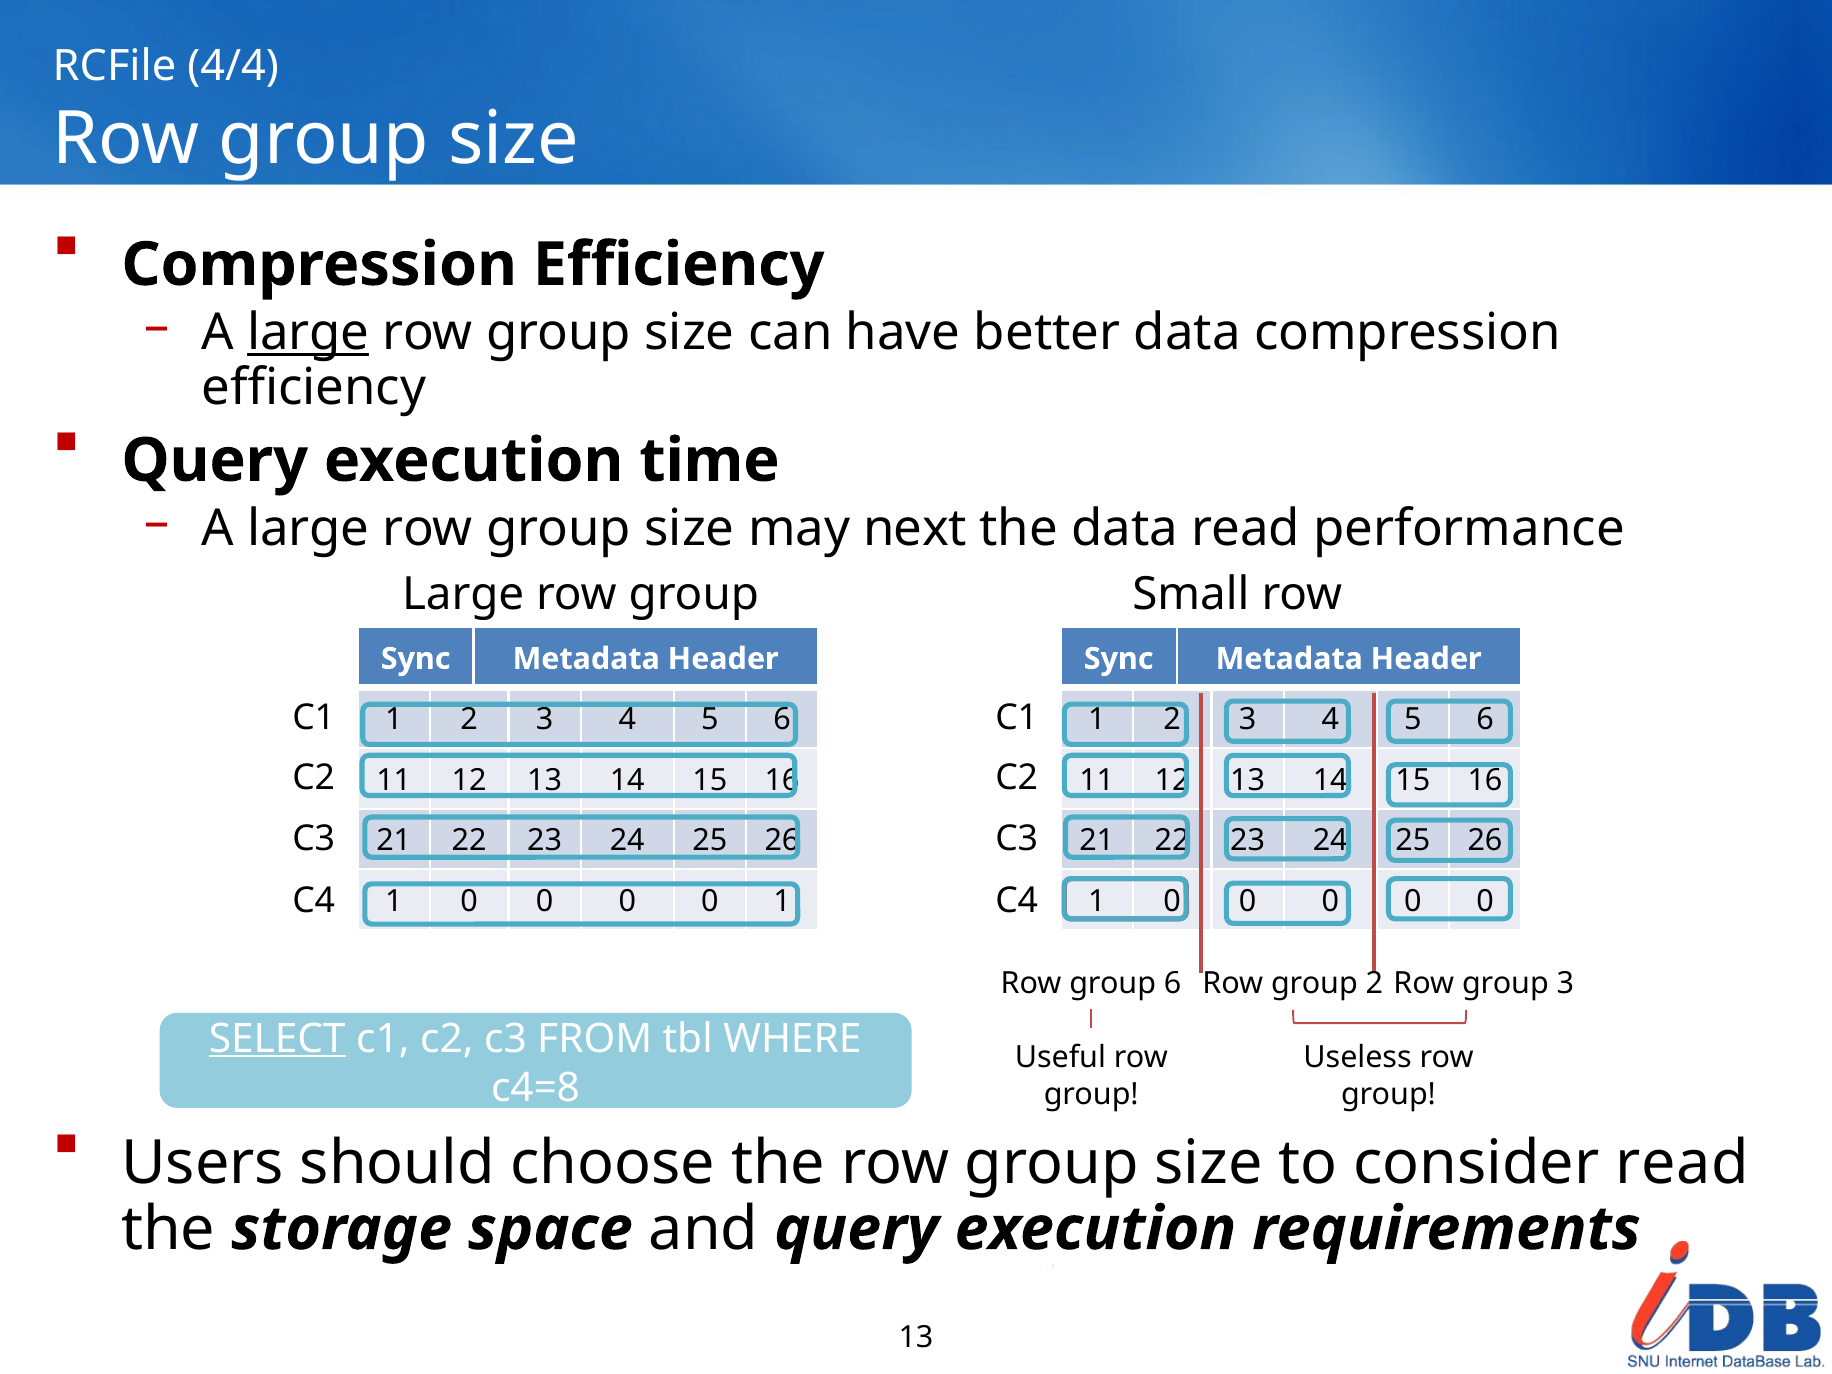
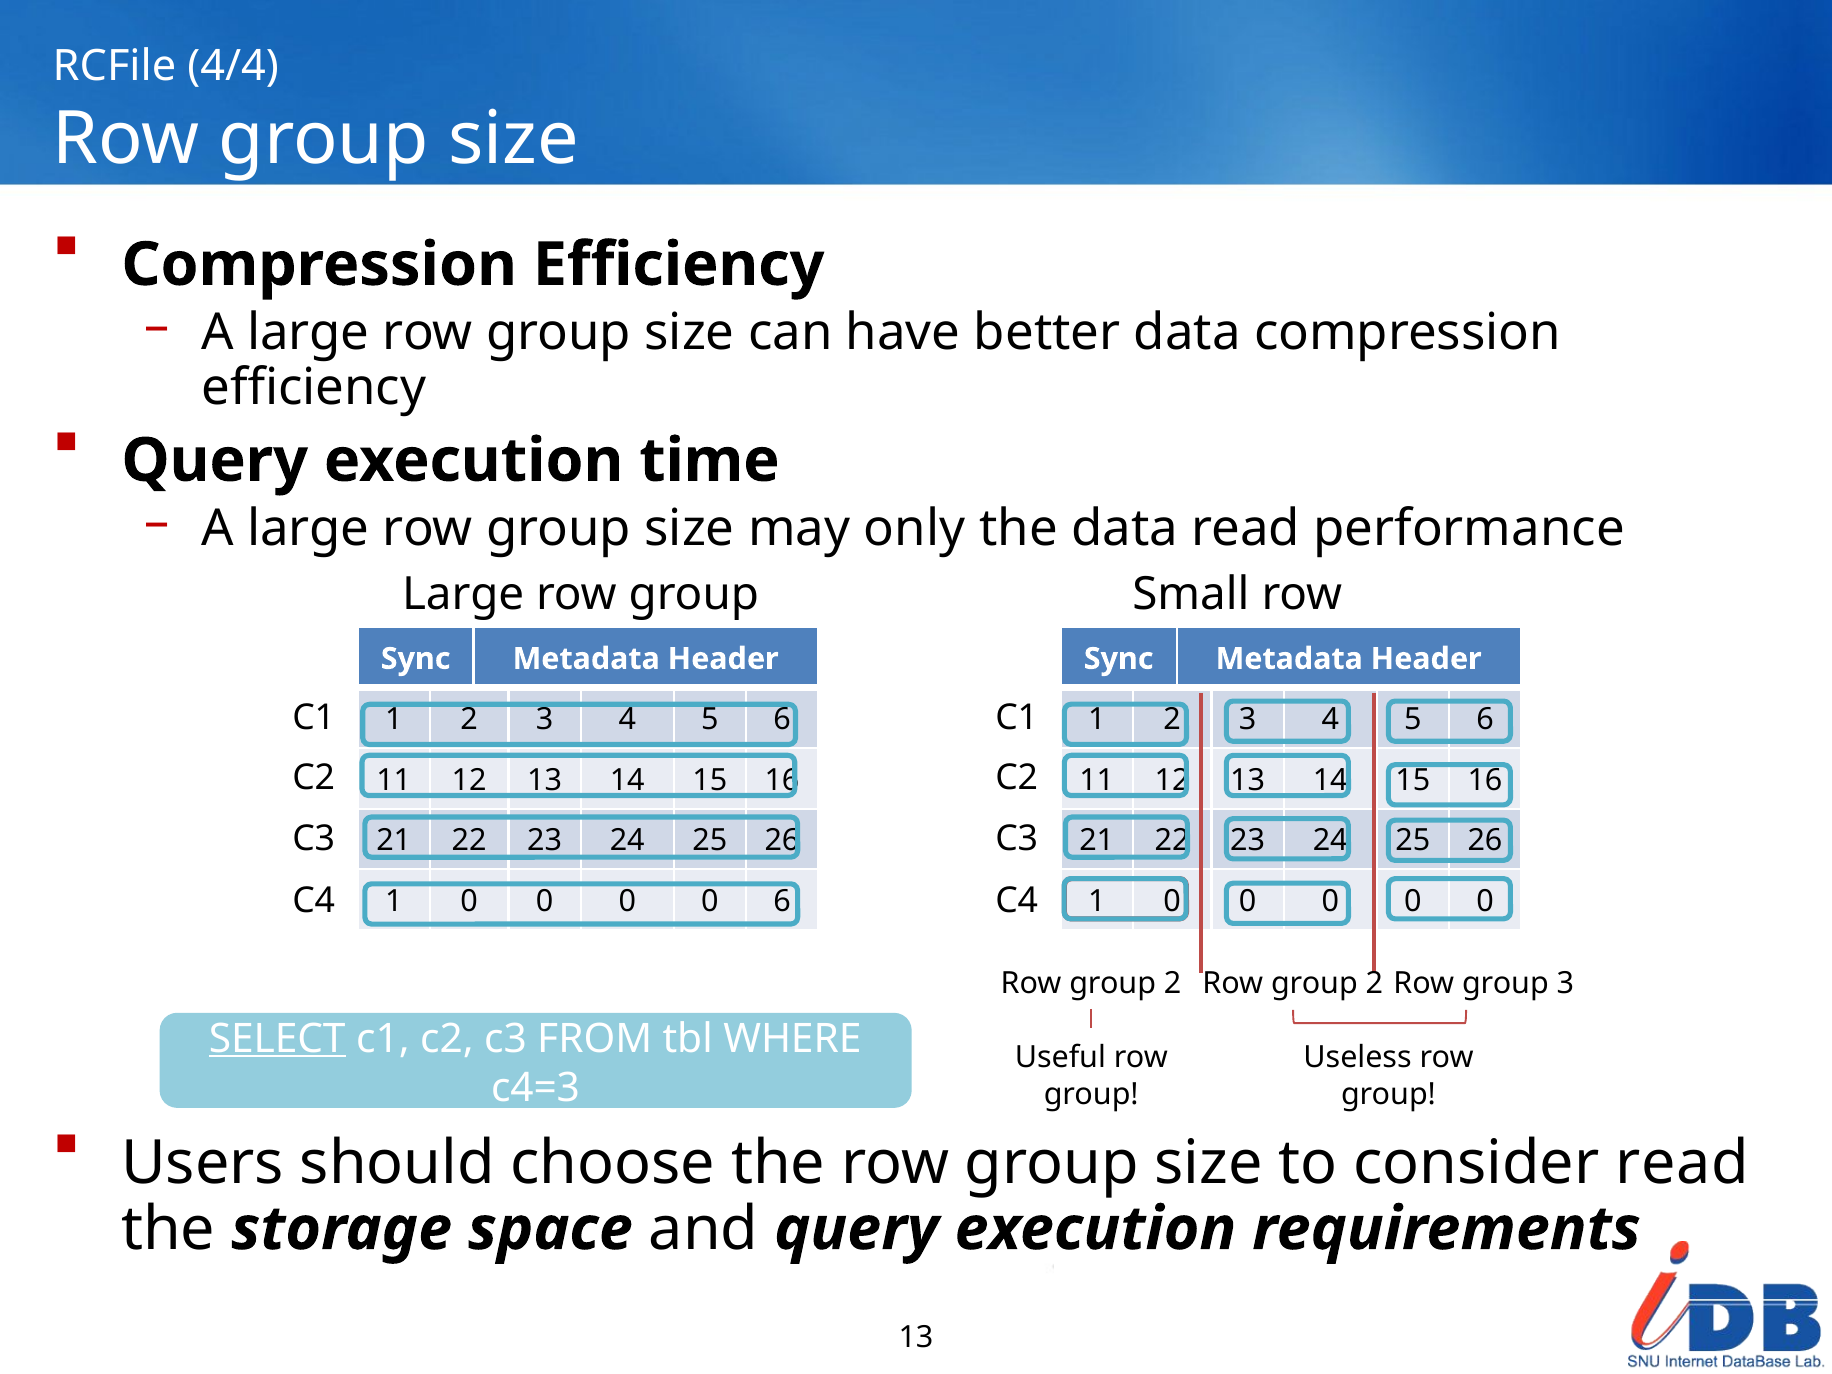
large underline: present -> none (308, 333)
next: next -> only (915, 529)
0 1: 1 -> 6 (782, 901)
6: 6 -> 2 (1173, 984)
c4=8: c4=8 -> c4=3 (536, 1088)
